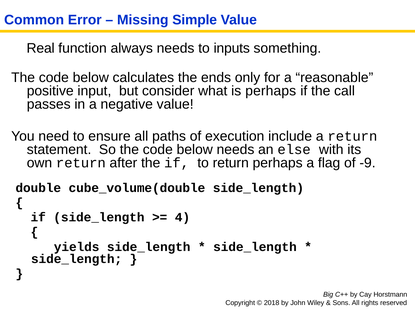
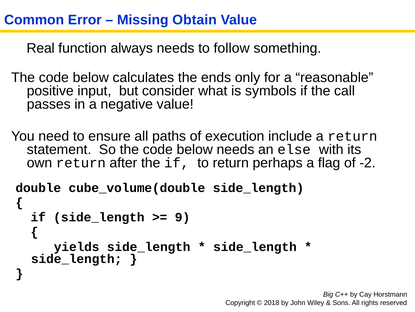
Simple: Simple -> Obtain (195, 20)
inputs: inputs -> follow (232, 48)
is perhaps: perhaps -> symbols (271, 91)
-9: -9 -> -2 (368, 163)
4: 4 -> 9 (182, 217)
